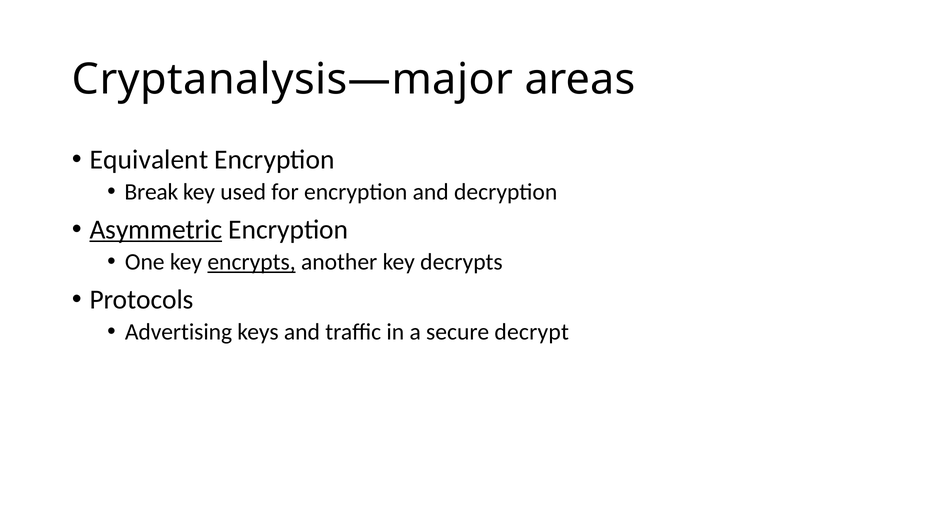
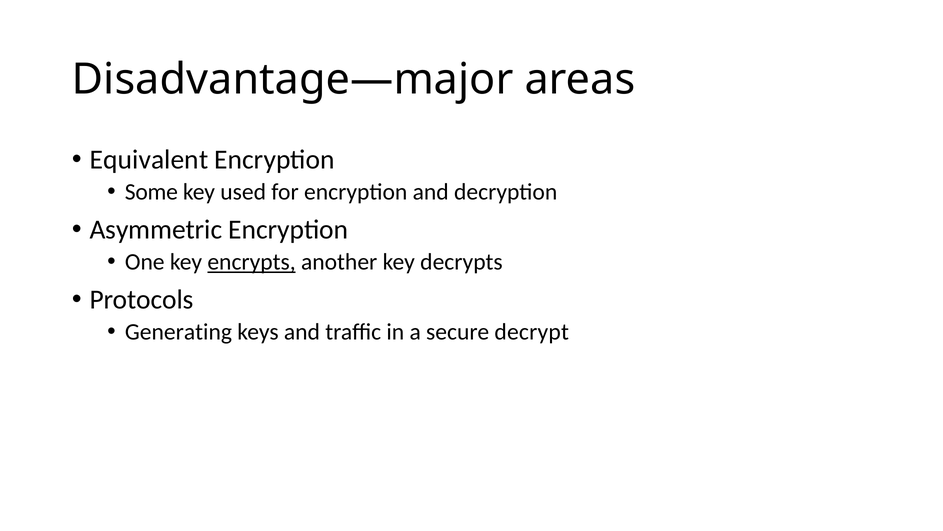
Cryptanalysis—major: Cryptanalysis—major -> Disadvantage—major (293, 79)
Break: Break -> Some (151, 192)
Asymmetric underline: present -> none (156, 229)
Advertising: Advertising -> Generating (178, 332)
